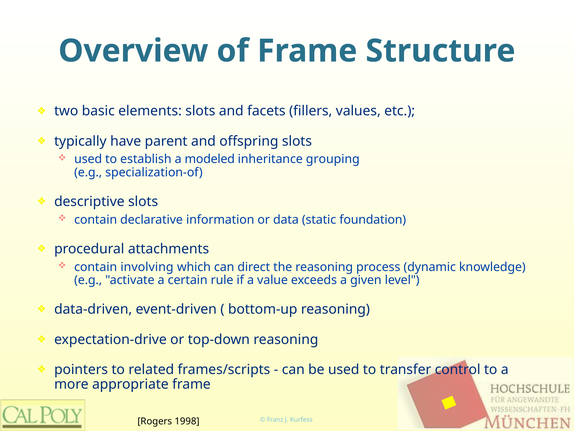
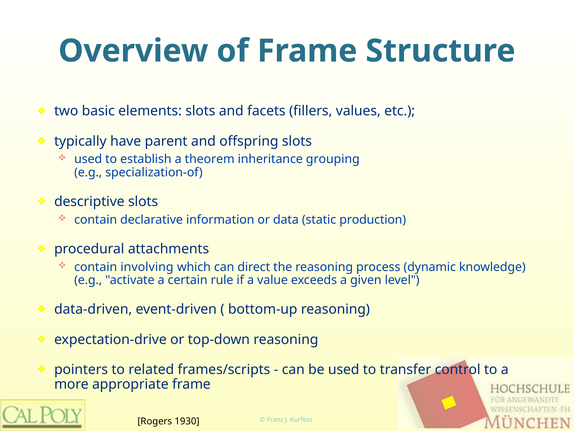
modeled: modeled -> theorem (210, 159)
foundation: foundation -> production (373, 219)
1998: 1998 -> 1930 (187, 421)
